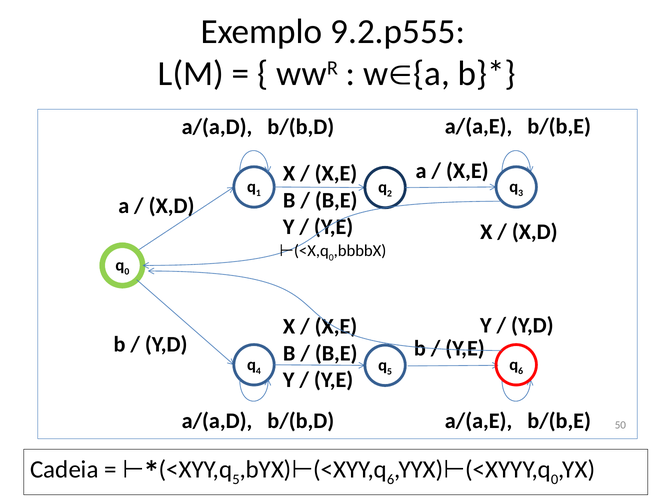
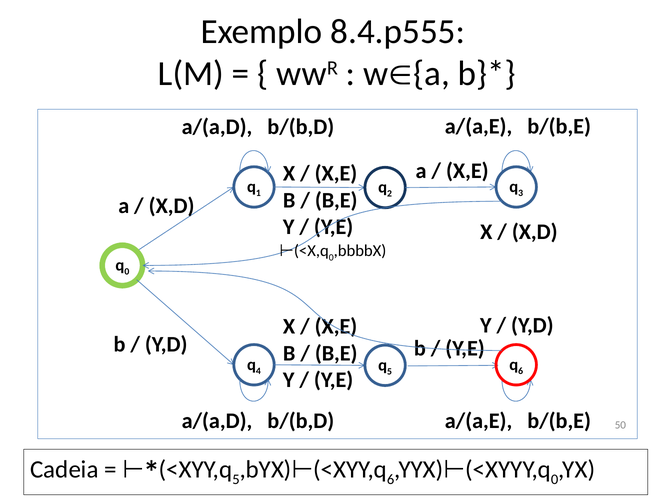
9.2.p555: 9.2.p555 -> 8.4.p555 (398, 31)
